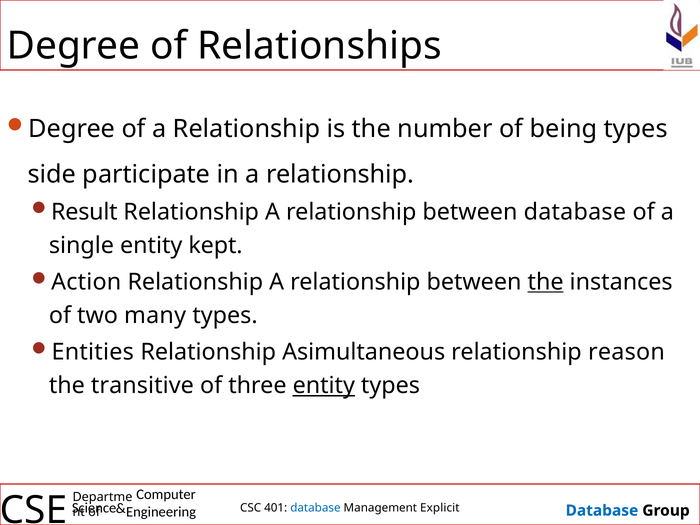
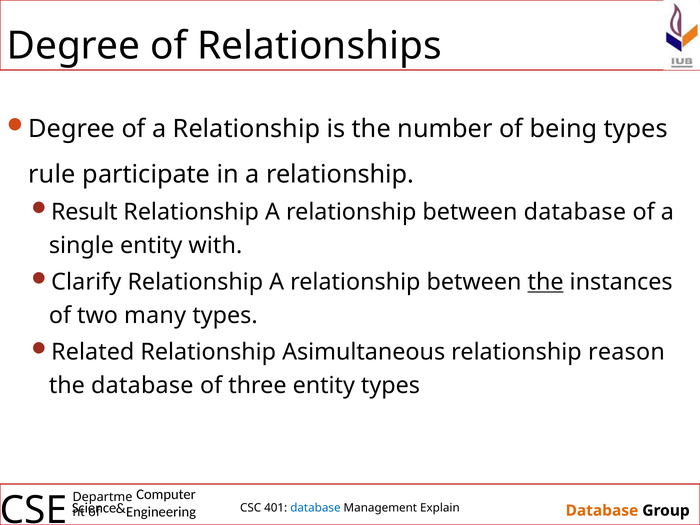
side: side -> rule (52, 174)
kept: kept -> with (215, 245)
Action: Action -> Clarify (86, 282)
Entities: Entities -> Related (93, 352)
the transitive: transitive -> database (142, 386)
entity underline: present -> none (324, 386)
Database colour: blue -> orange (602, 511)
Explicit: Explicit -> Explain (440, 508)
